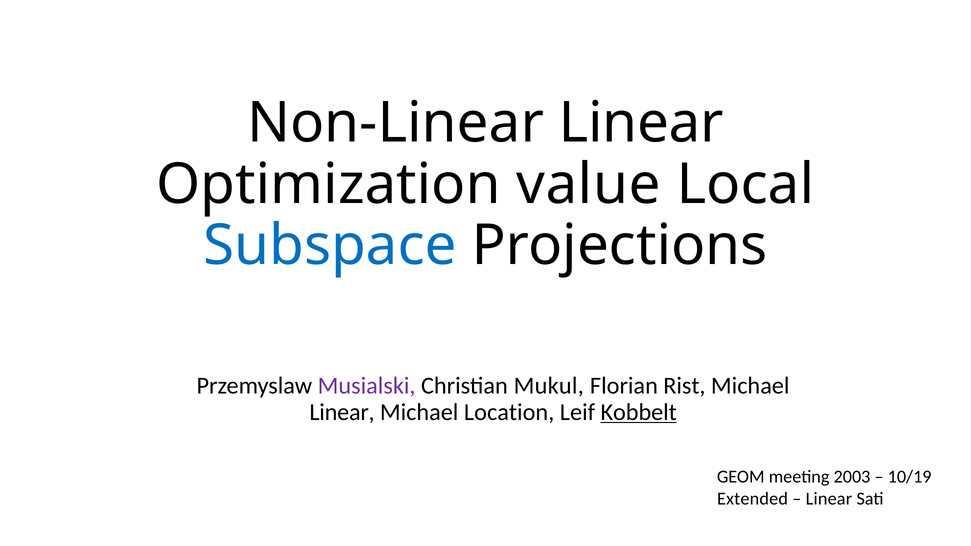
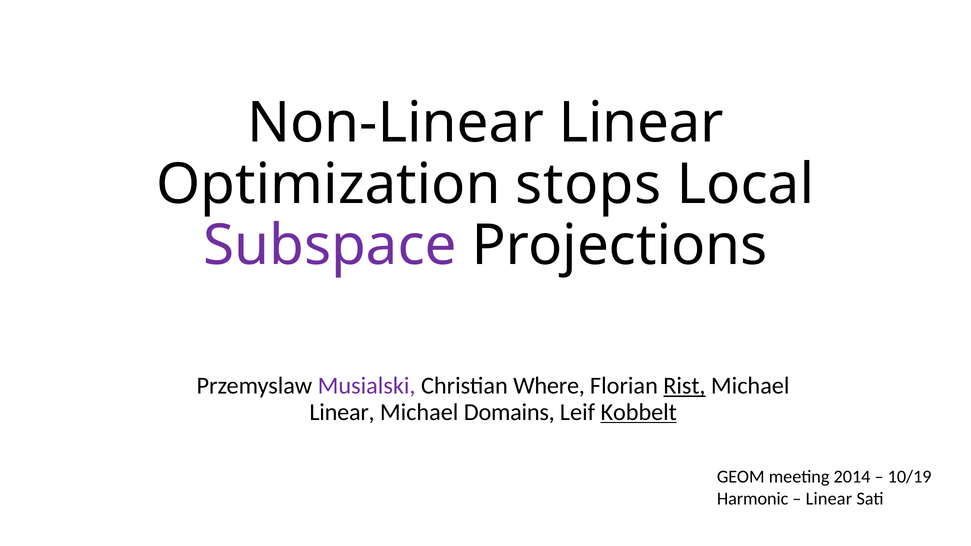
value: value -> stops (588, 184)
Subspace colour: blue -> purple (330, 246)
Mukul: Mukul -> Where (549, 386)
Rist underline: none -> present (684, 386)
Location: Location -> Domains (509, 412)
2003: 2003 -> 2014 (852, 477)
Extended: Extended -> Harmonic (753, 499)
